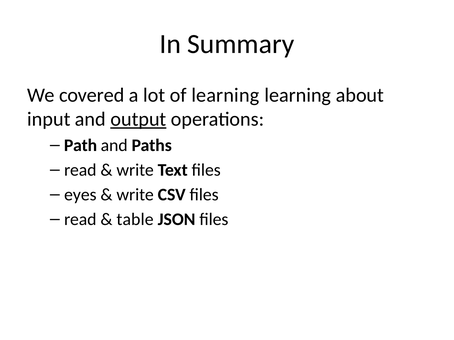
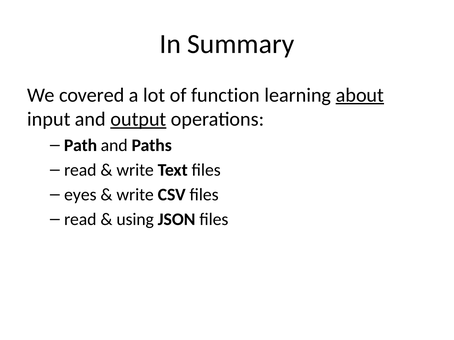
of learning: learning -> function (225, 95)
about underline: none -> present (360, 95)
table: table -> using (135, 220)
